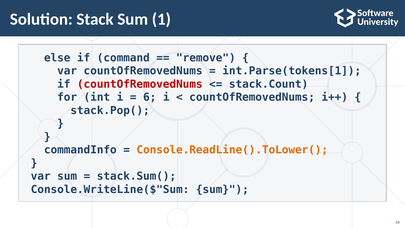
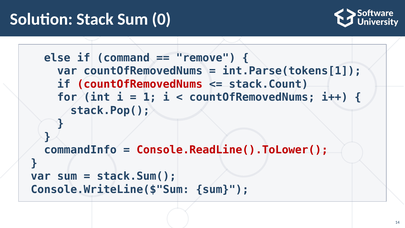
1: 1 -> 0 (161, 19)
6: 6 -> 1 (150, 97)
Console.ReadLine().ToLower( colour: orange -> red (232, 150)
